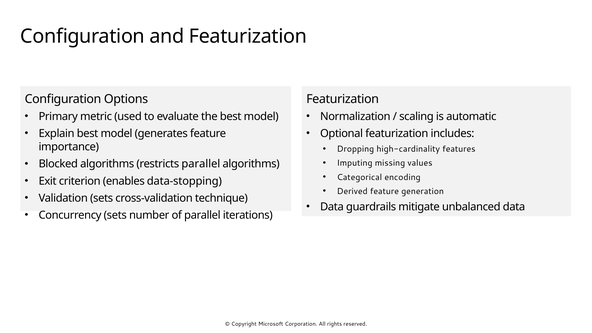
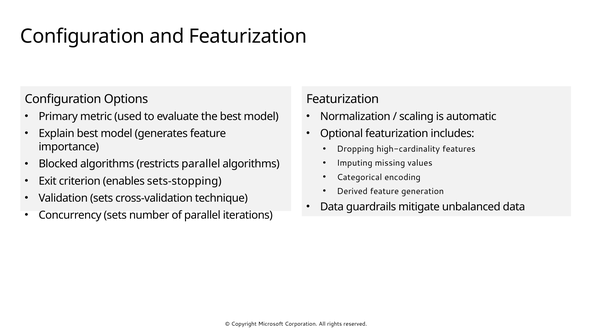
data-stopping: data-stopping -> sets-stopping (184, 181)
